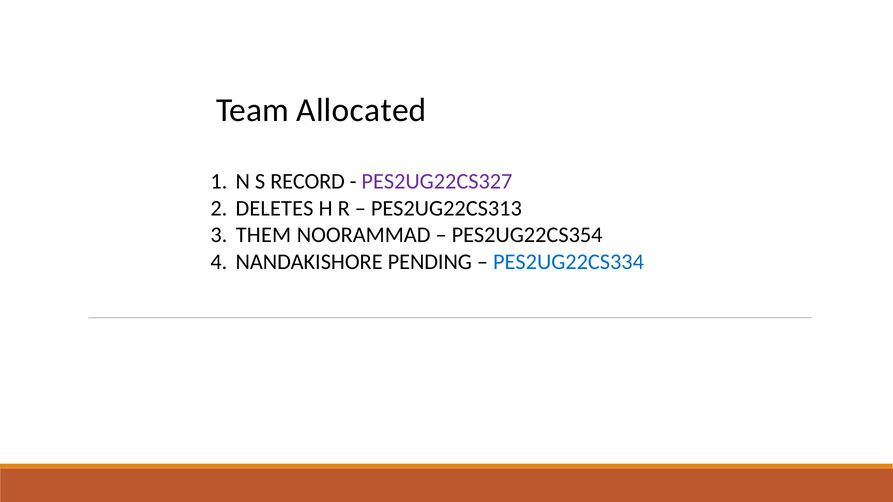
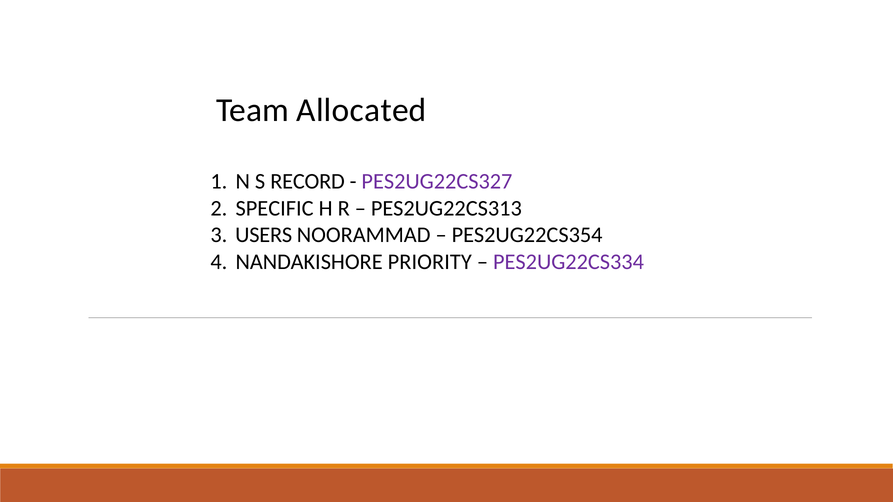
DELETES: DELETES -> SPECIFIC (275, 208)
THEM: THEM -> USERS (264, 235)
PENDING: PENDING -> PRIORITY (430, 262)
PES2UG22CS334 colour: blue -> purple (569, 262)
